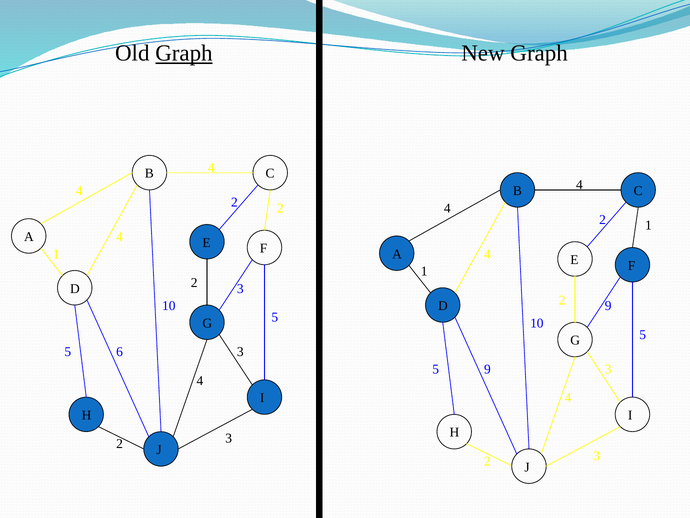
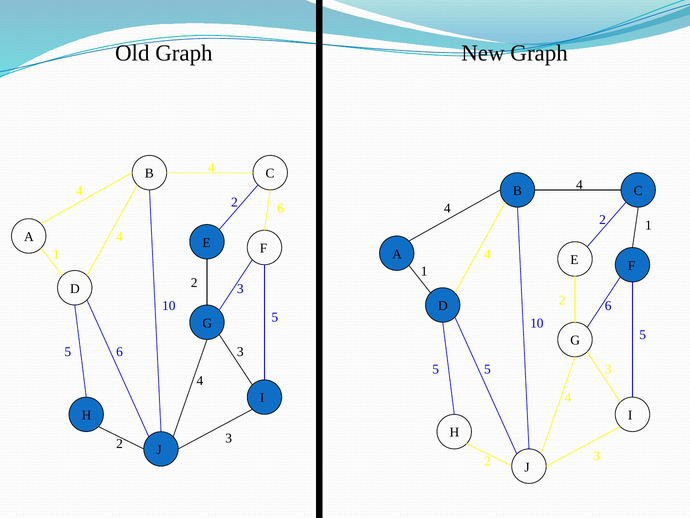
Graph underline: present -> none (184, 53)
2: 2 -> 6 (280, 208)
9: 9 -> 6 (608, 306)
5 9: 9 -> 5 (487, 369)
